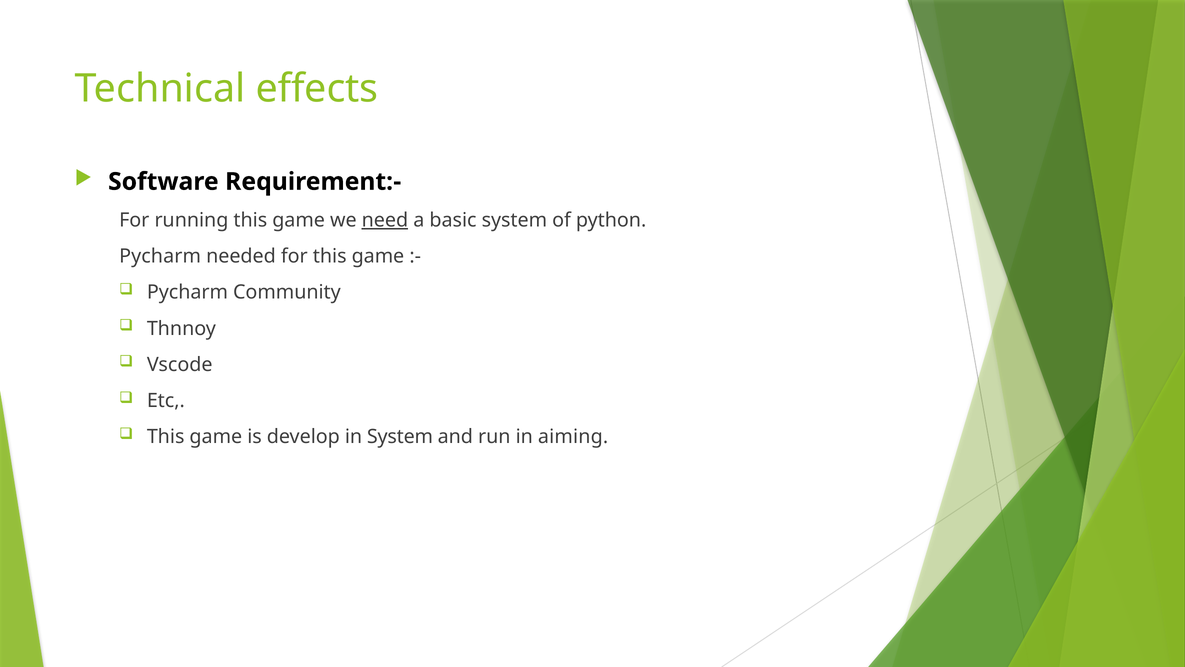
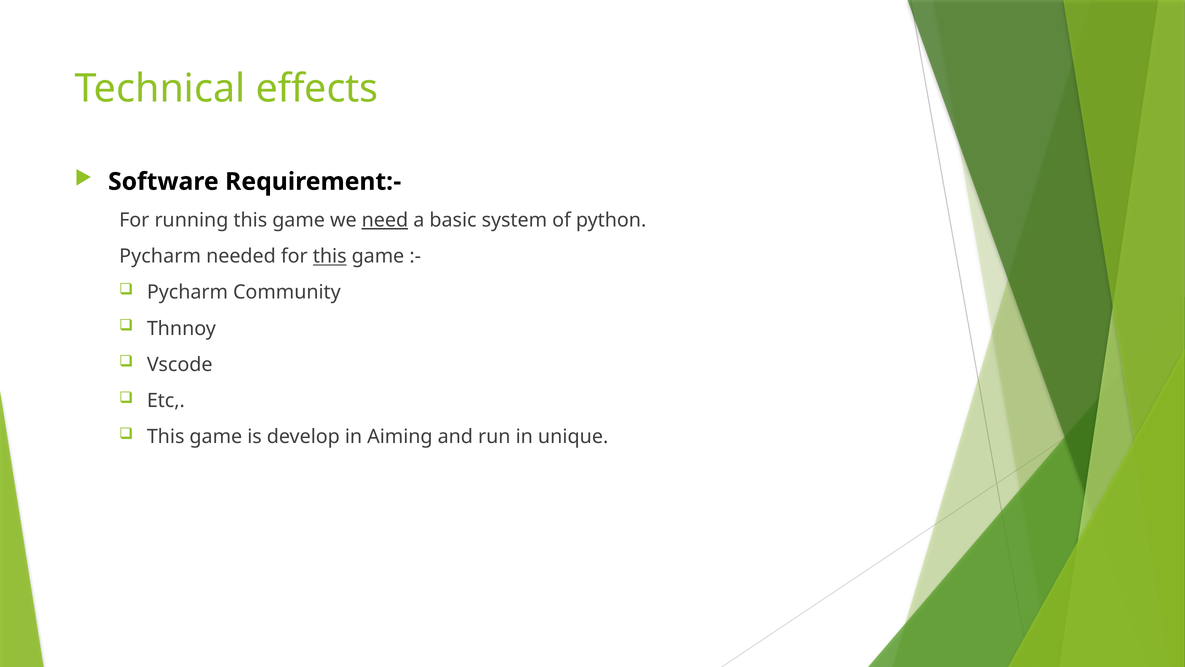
this underline: none -> present (330, 256)
in System: System -> Aiming (400, 436)
aiming: aiming -> unique (573, 436)
